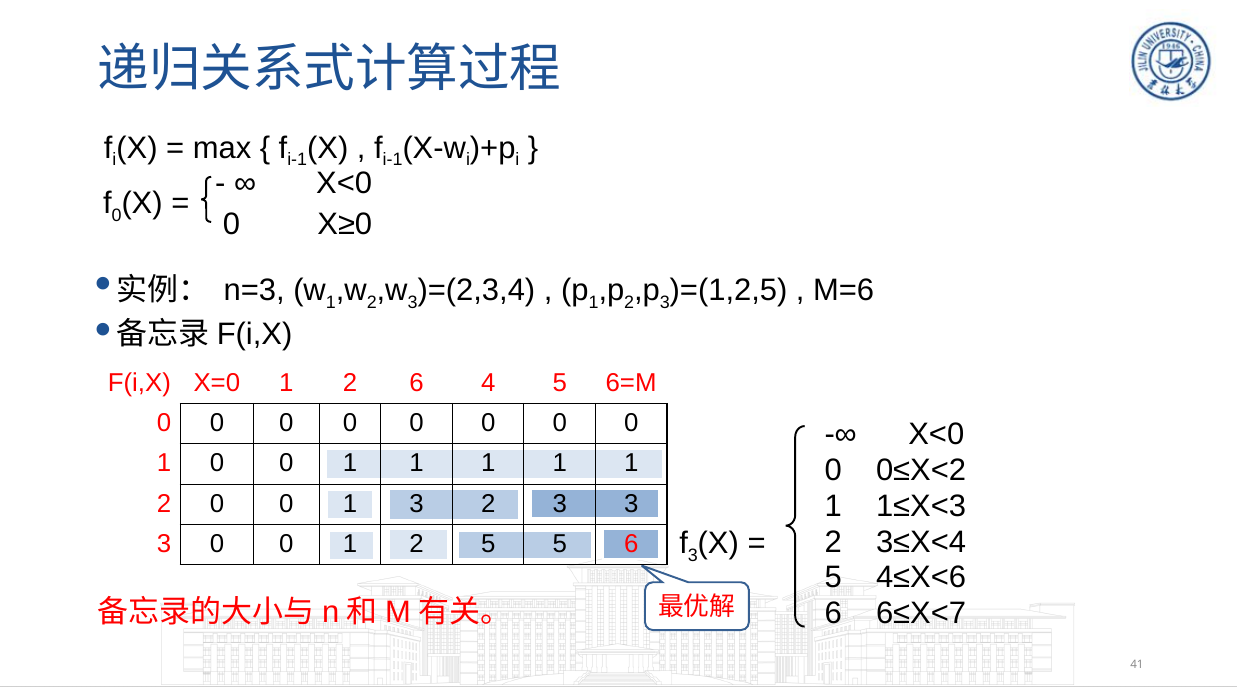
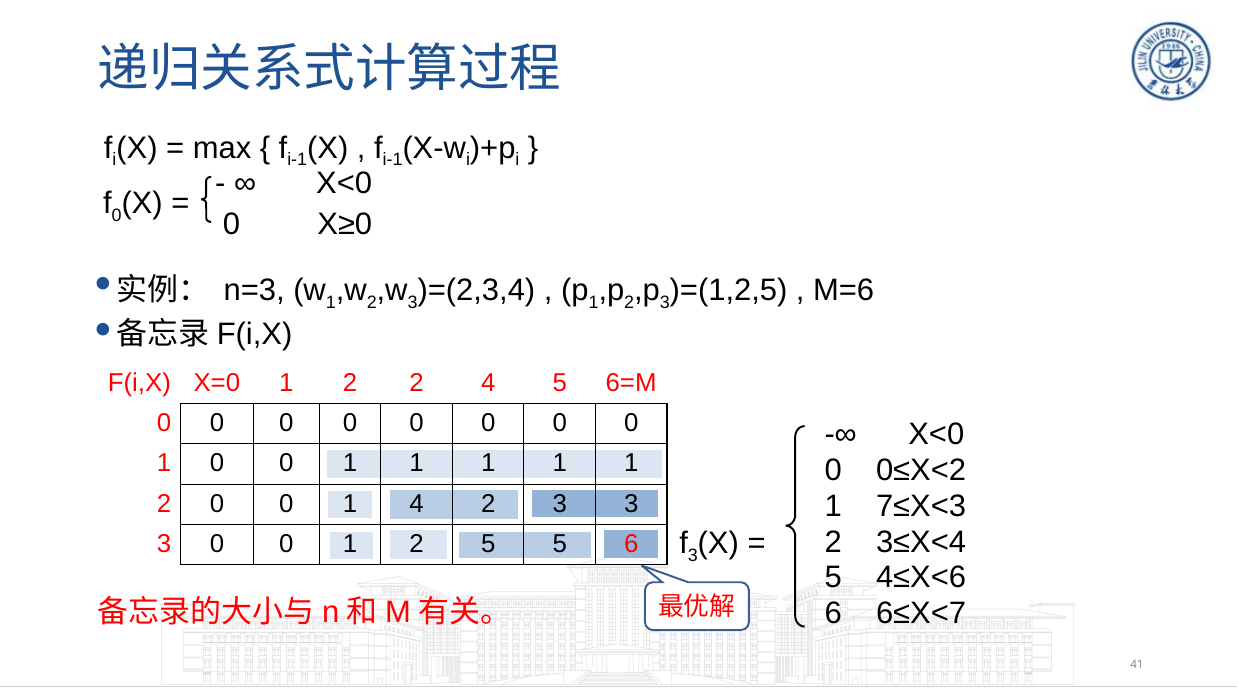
2 6: 6 -> 2 (417, 382)
1≤X<3: 1≤X<3 -> 7≤X<3 (921, 505)
1 3: 3 -> 4 (417, 503)
